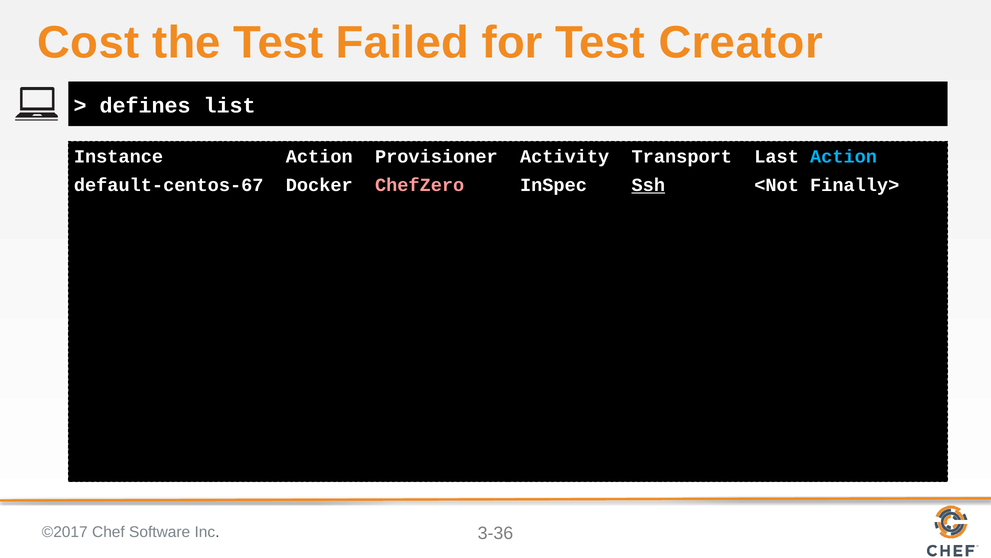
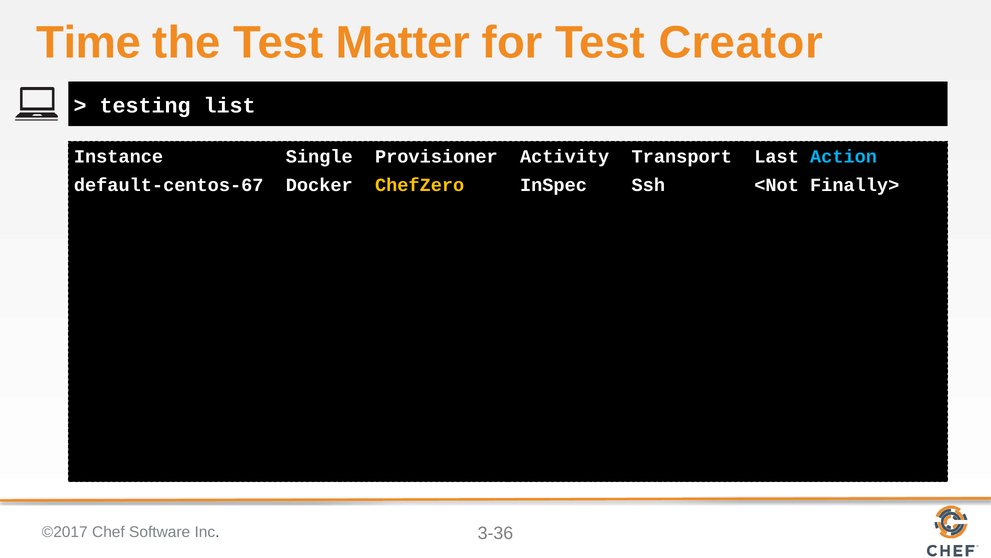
Cost: Cost -> Time (89, 43)
Failed: Failed -> Matter (403, 43)
defines: defines -> testing (145, 105)
Instance Action: Action -> Single (319, 156)
ChefZero colour: pink -> yellow (420, 185)
Ssh underline: present -> none (648, 185)
